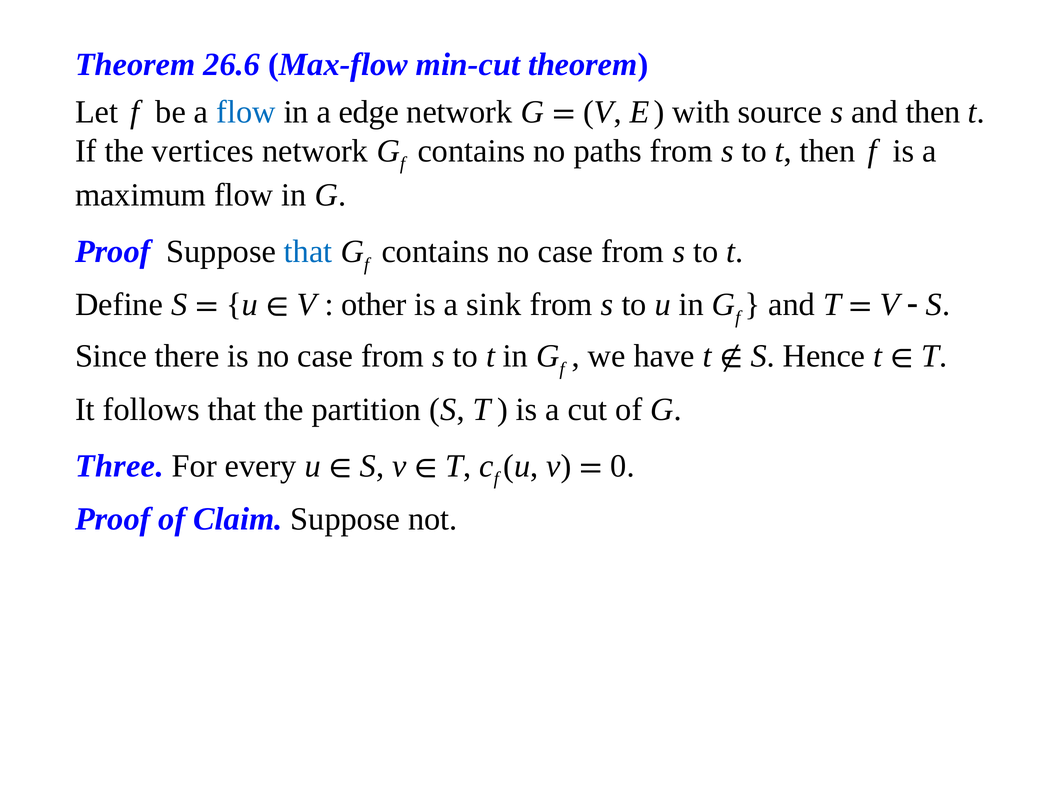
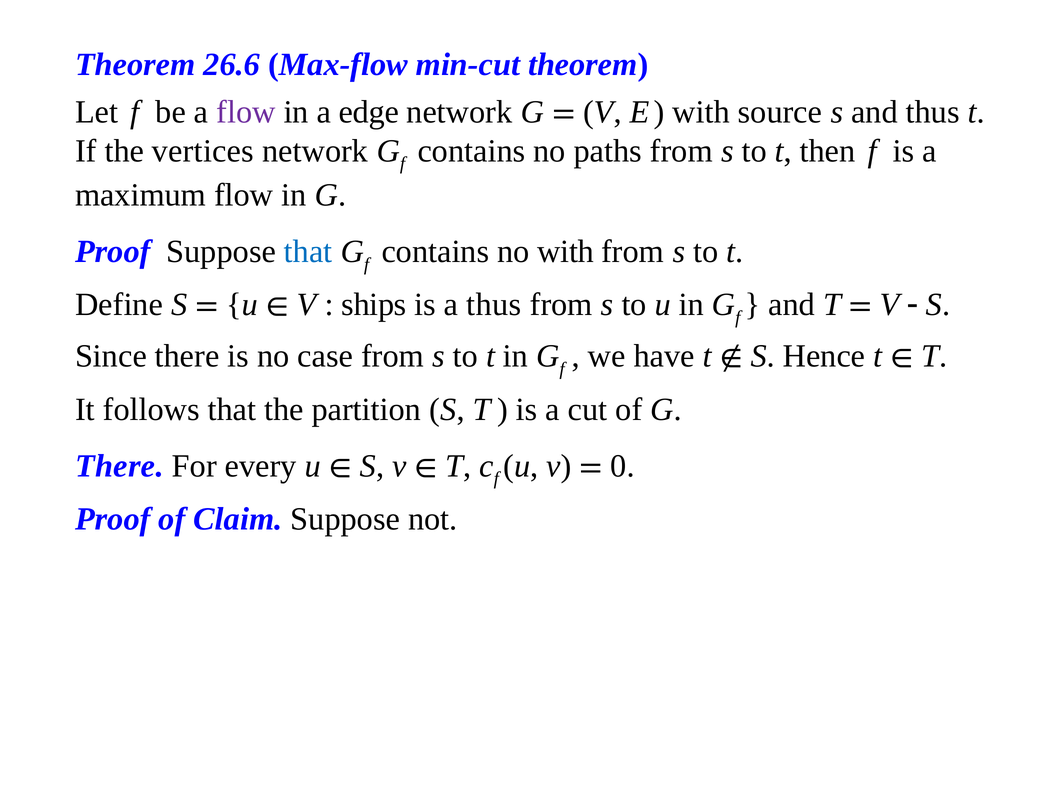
flow colour: blue -> purple (246, 112)
and then: then -> thus (933, 112)
contains no case: case -> with (566, 252)
other: other -> ships (374, 305)
a sink: sink -> thus (494, 305)
Three: Three -> There (119, 466)
